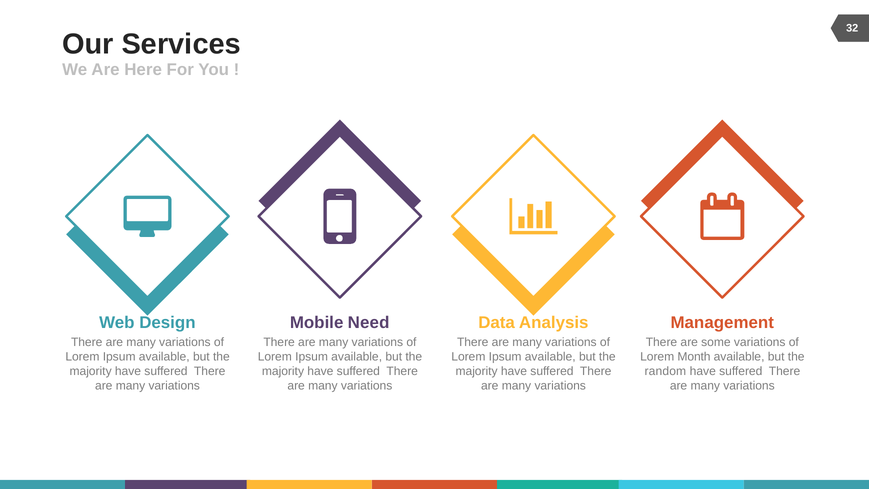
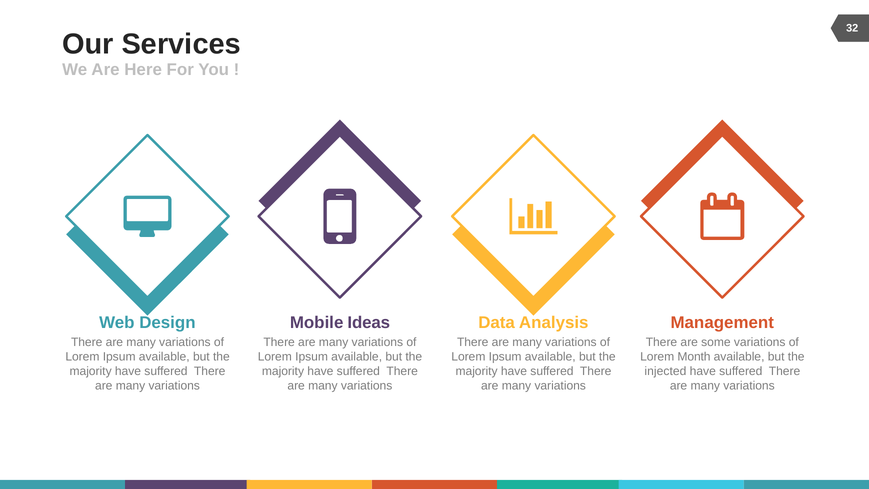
Need: Need -> Ideas (369, 323)
random: random -> injected (665, 371)
